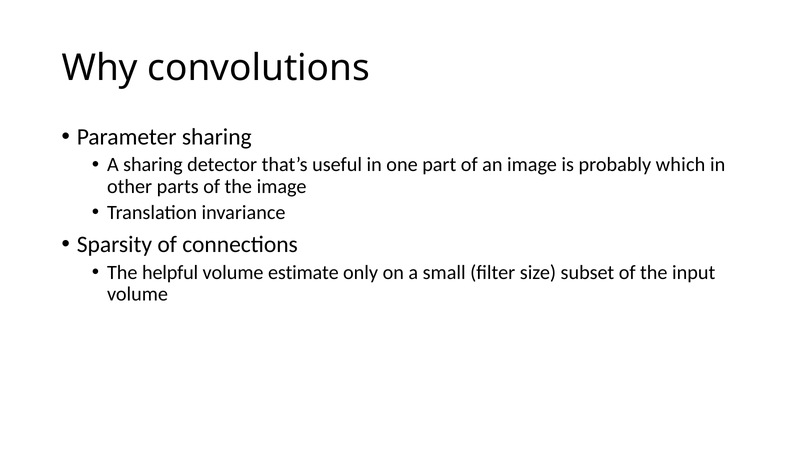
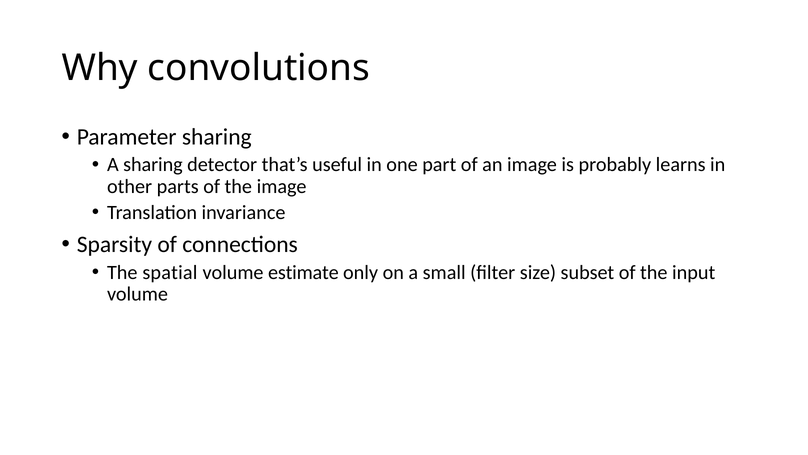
which: which -> learns (681, 164)
helpful: helpful -> spatial (170, 272)
